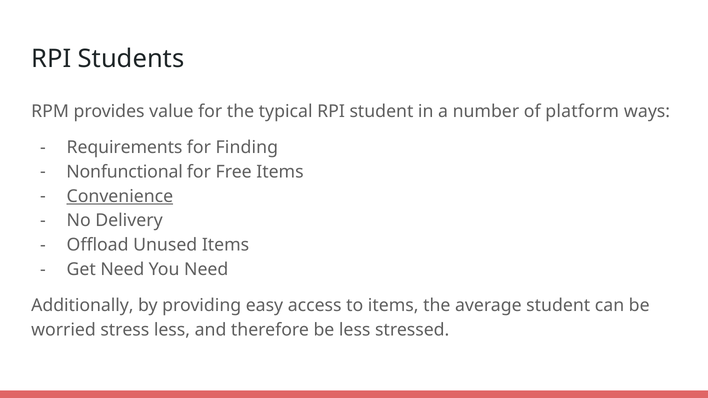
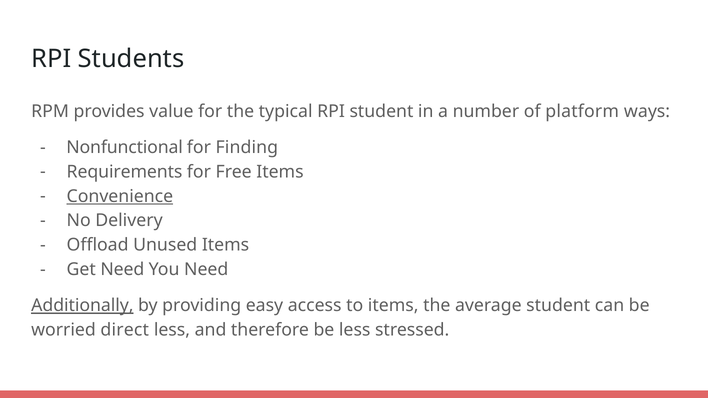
Requirements: Requirements -> Nonfunctional (125, 148)
Nonfunctional: Nonfunctional -> Requirements (125, 172)
Additionally underline: none -> present (82, 306)
stress: stress -> direct (125, 330)
